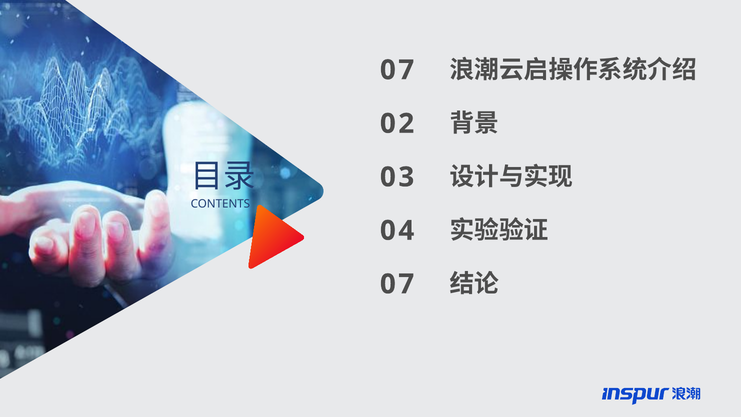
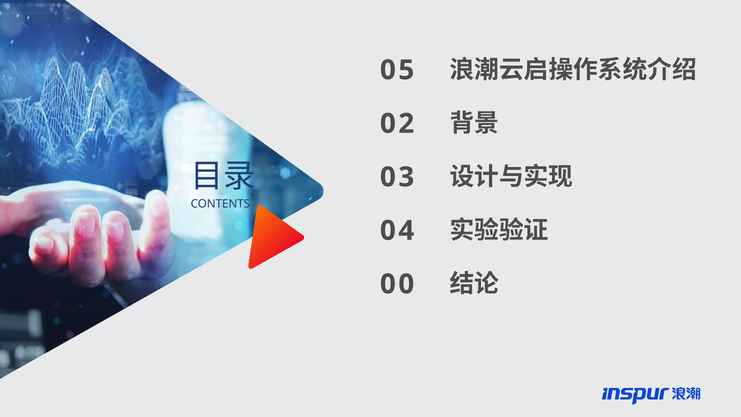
7: 7 -> 5 (406, 70)
7: 7 -> 0 (406, 284)
